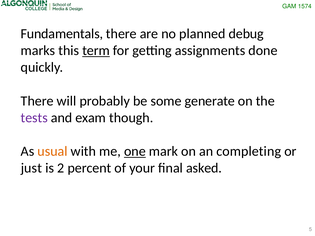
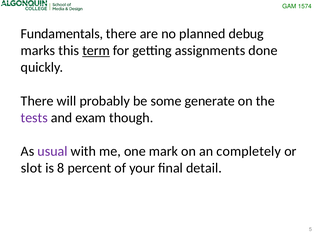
usual colour: orange -> purple (53, 151)
one underline: present -> none (135, 151)
completing: completing -> completely (249, 151)
just: just -> slot (31, 168)
2: 2 -> 8 (61, 168)
asked: asked -> detail (204, 168)
